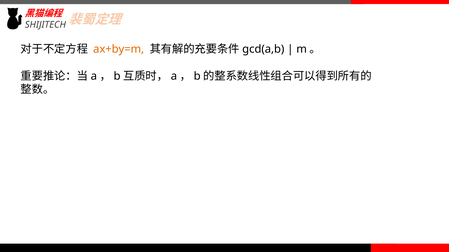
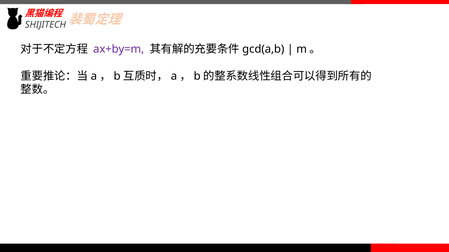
ax+by=m colour: orange -> purple (119, 49)
